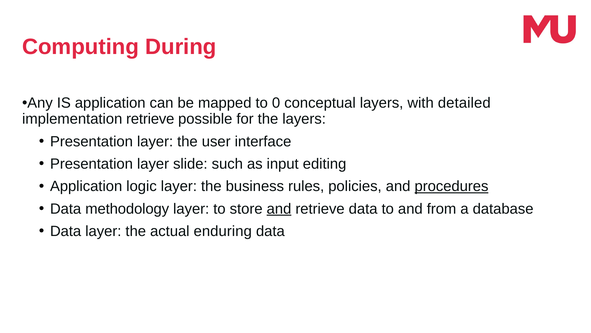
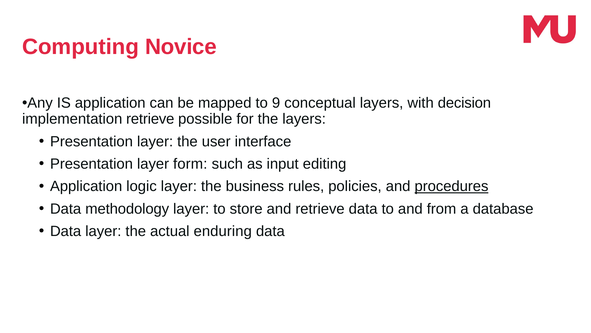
During: During -> Novice (181, 47)
0: 0 -> 9 (276, 103)
detailed: detailed -> decision (464, 103)
slide: slide -> form (190, 164)
and underline: present -> none (279, 209)
